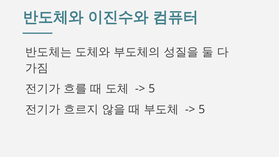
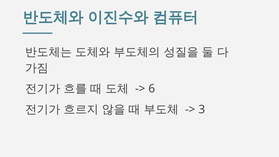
5: 5 -> 6 (152, 89)
5: 5 -> 3 (202, 109)
